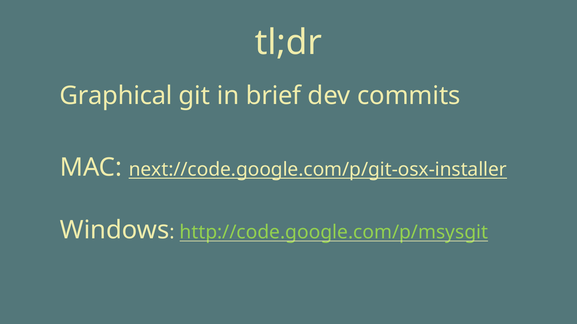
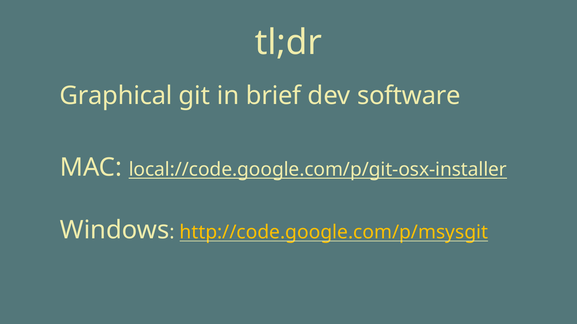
commits: commits -> software (409, 96)
next://code.google.com/p/git-osx-installer: next://code.google.com/p/git-osx-installer -> local://code.google.com/p/git-osx-installer (318, 170)
http://code.google.com/p/msysgit colour: light green -> yellow (334, 233)
